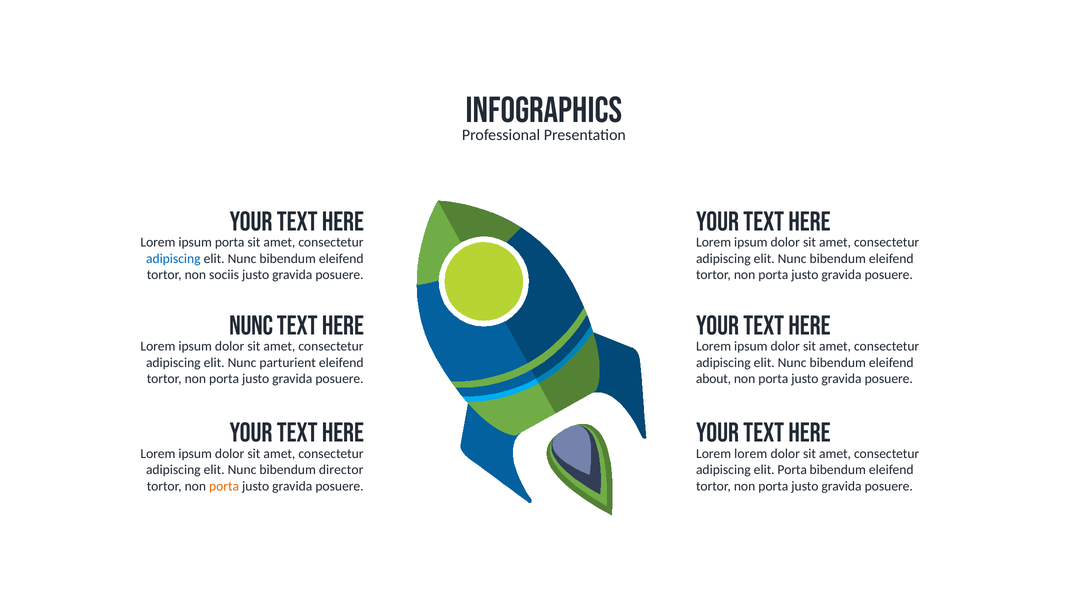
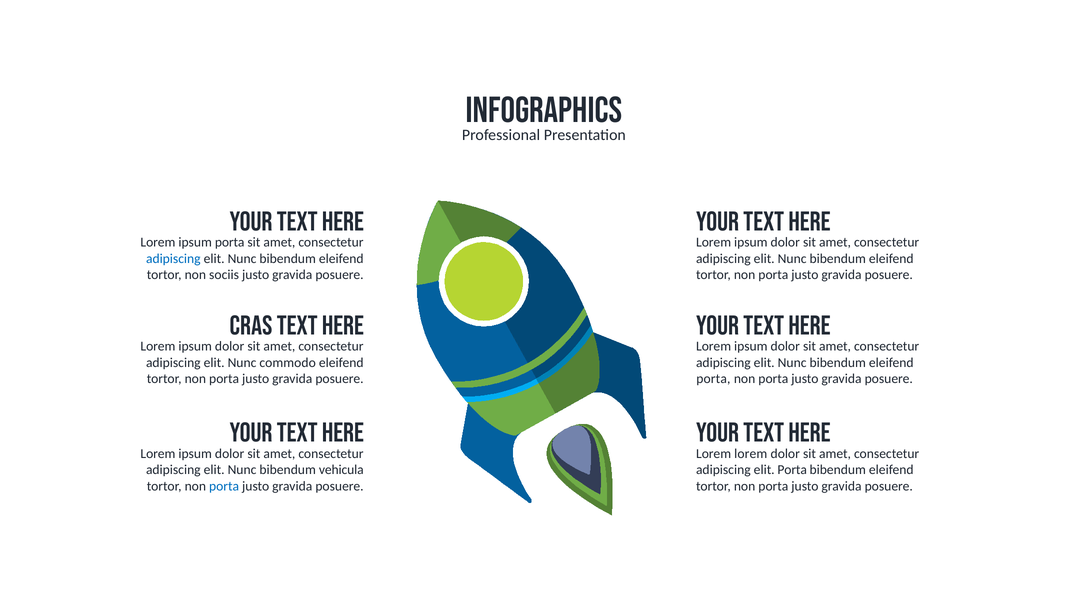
Nunc: Nunc -> Cras (251, 326)
parturient: parturient -> commodo (288, 363)
about: about -> porta (713, 379)
director: director -> vehicula (341, 470)
porta colour: orange -> blue (224, 486)
